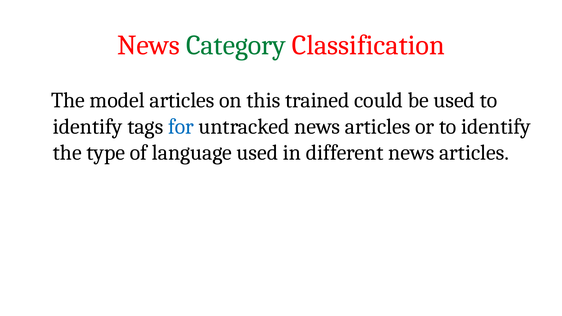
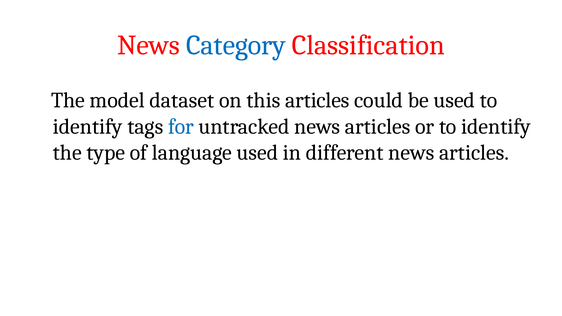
Category colour: green -> blue (236, 45)
model articles: articles -> dataset (182, 100)
this trained: trained -> articles (317, 100)
